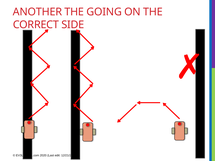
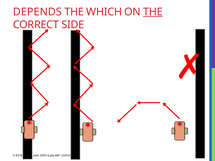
ANOTHER: ANOTHER -> DEPENDS (37, 12)
GOING: GOING -> WHICH (104, 12)
THE underline: none -> present (153, 12)
